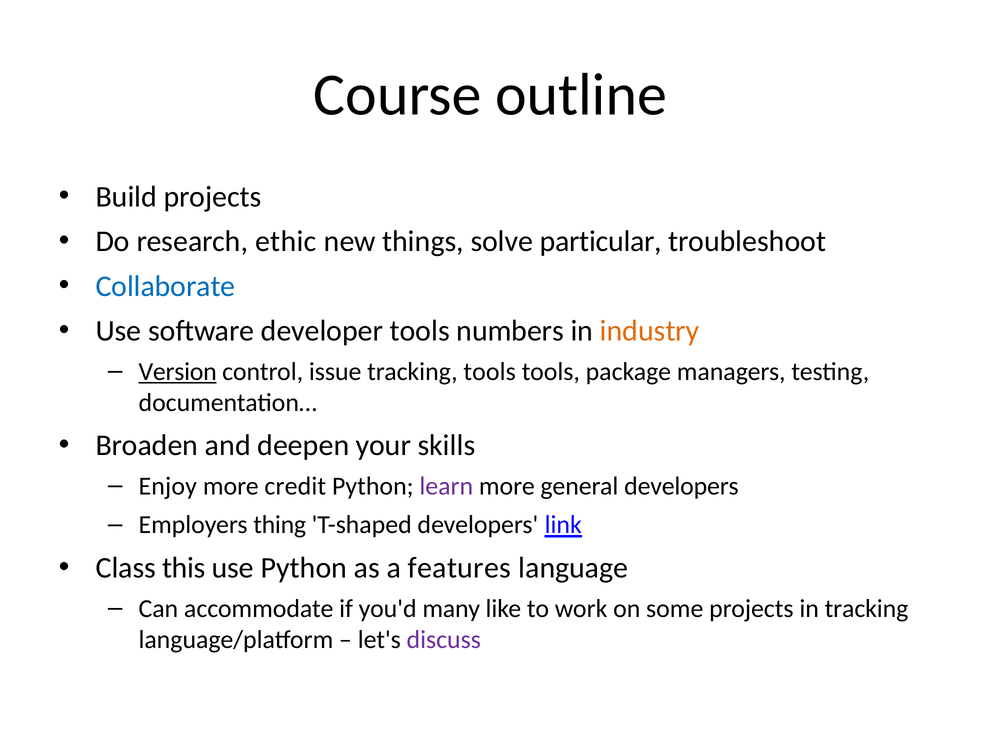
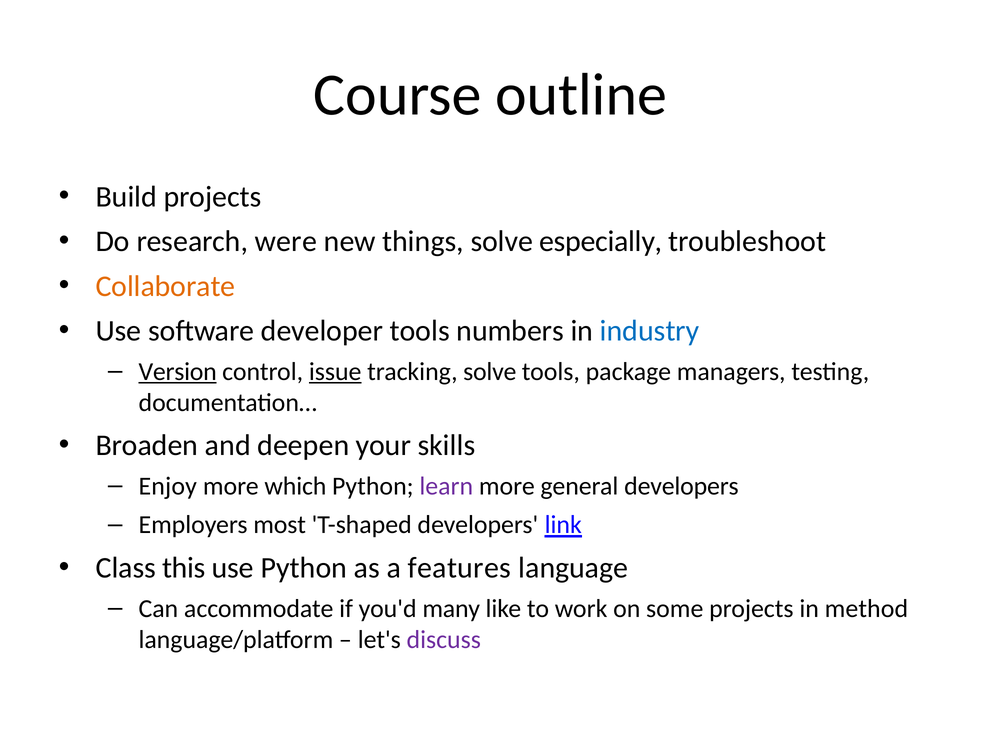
ethic: ethic -> were (286, 241)
particular: particular -> especially (601, 241)
Collaborate colour: blue -> orange (165, 286)
industry colour: orange -> blue (650, 331)
issue underline: none -> present (335, 372)
tracking tools: tools -> solve (490, 372)
credit: credit -> which (295, 486)
thing: thing -> most (280, 525)
in tracking: tracking -> method (866, 608)
